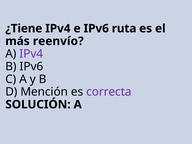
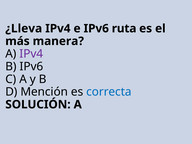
¿Tiene: ¿Tiene -> ¿Lleva (24, 28)
reenvío: reenvío -> manera (58, 41)
correcta colour: purple -> blue (109, 92)
